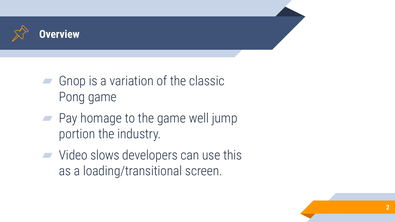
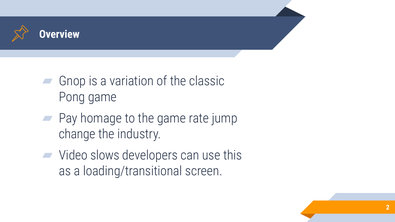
well: well -> rate (199, 118)
portion: portion -> change (77, 134)
